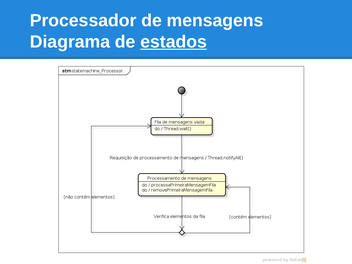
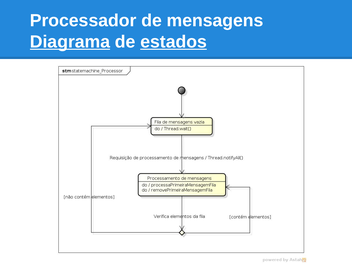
Diagrama underline: none -> present (70, 42)
